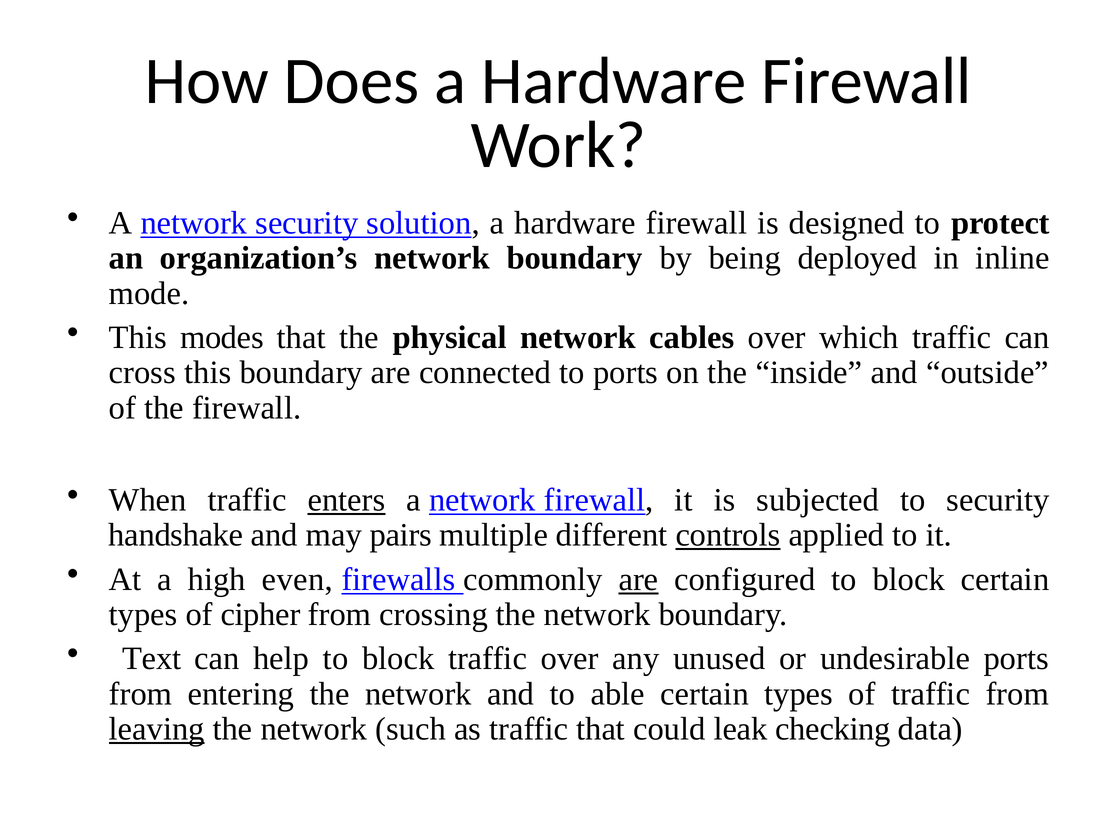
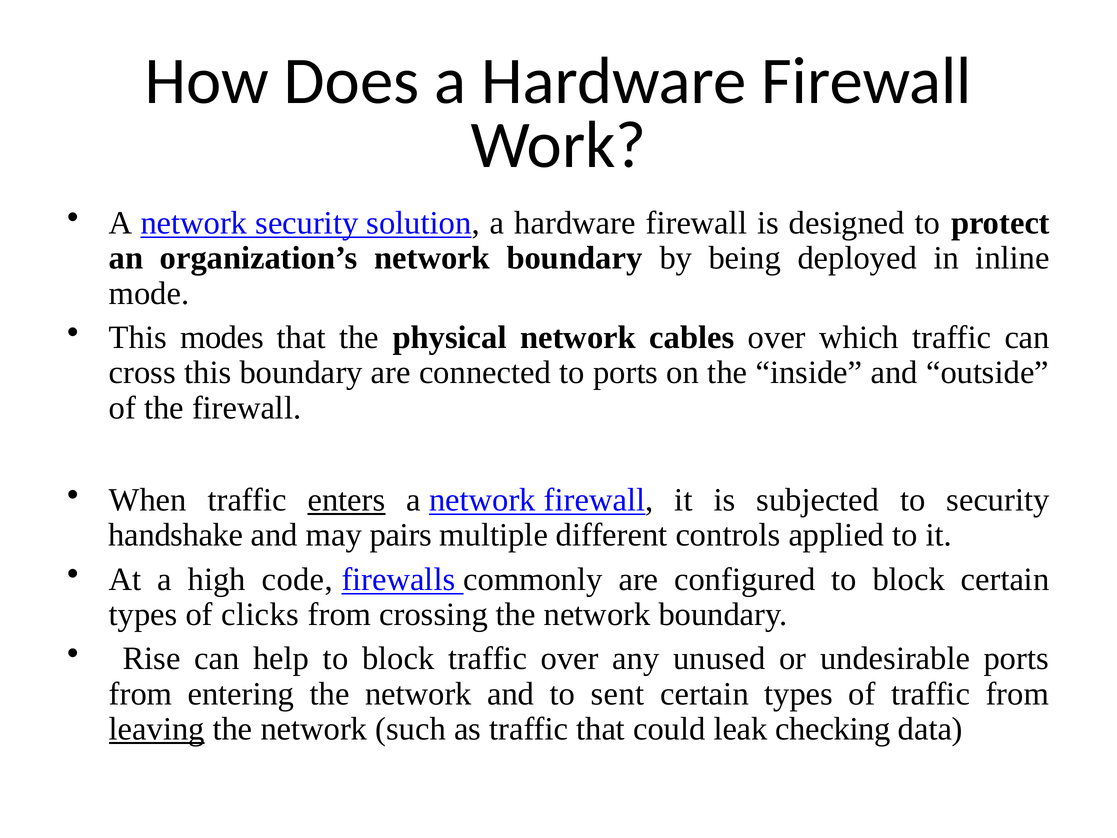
controls underline: present -> none (728, 535)
even: even -> code (297, 579)
are underline: present -> none (639, 579)
cipher: cipher -> clicks (260, 614)
Text: Text -> Rise (152, 658)
able: able -> sent (618, 694)
